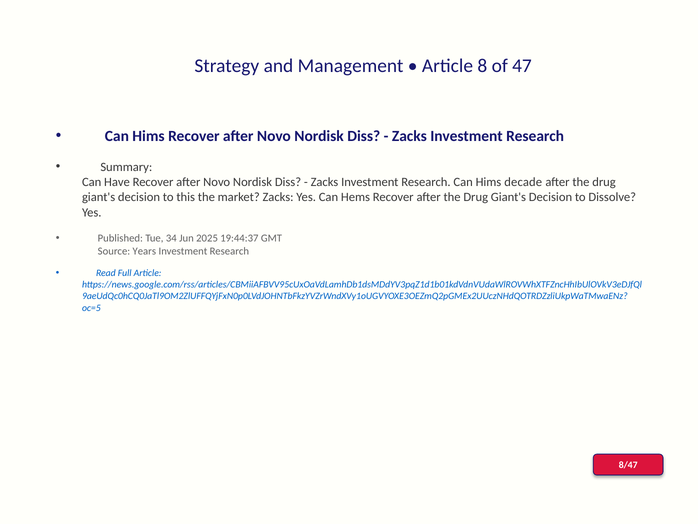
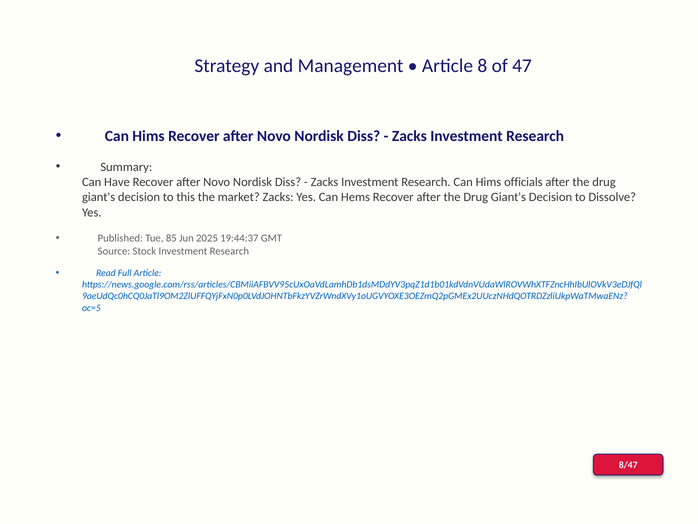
decade: decade -> officials (523, 182)
34: 34 -> 85 (171, 238)
Years: Years -> Stock (144, 251)
